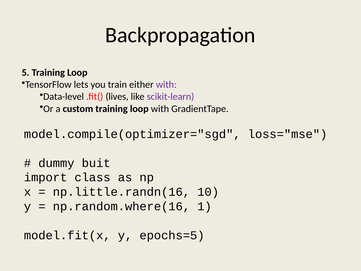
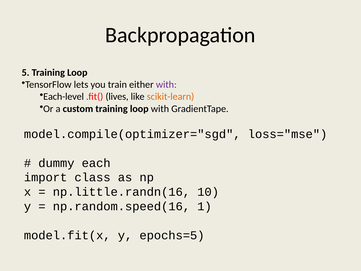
Data-level: Data-level -> Each-level (64, 97)
scikit-learn colour: purple -> orange (170, 97)
buit: buit -> each (96, 163)
np.random.where(16: np.random.where(16 -> np.random.speed(16 (121, 206)
